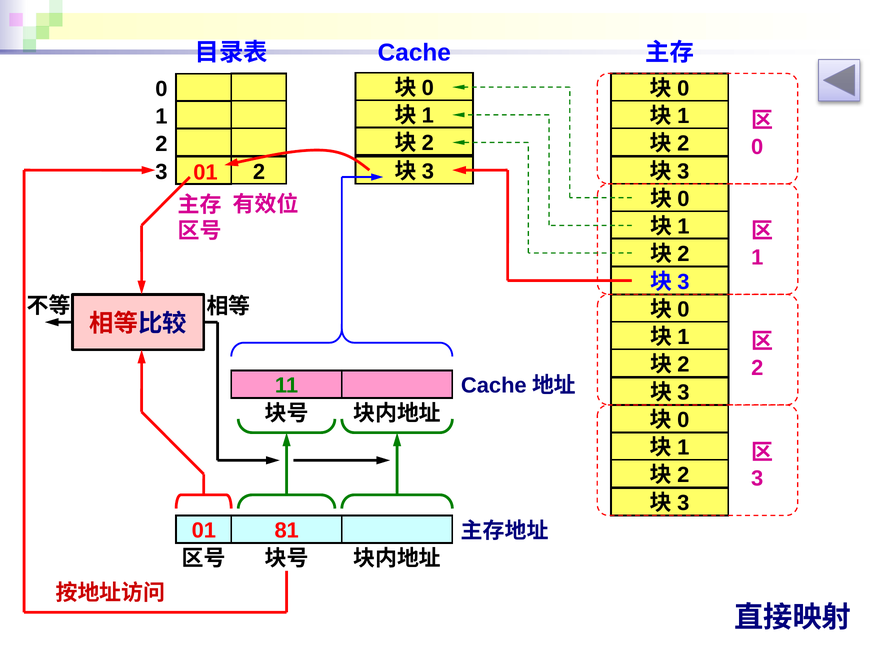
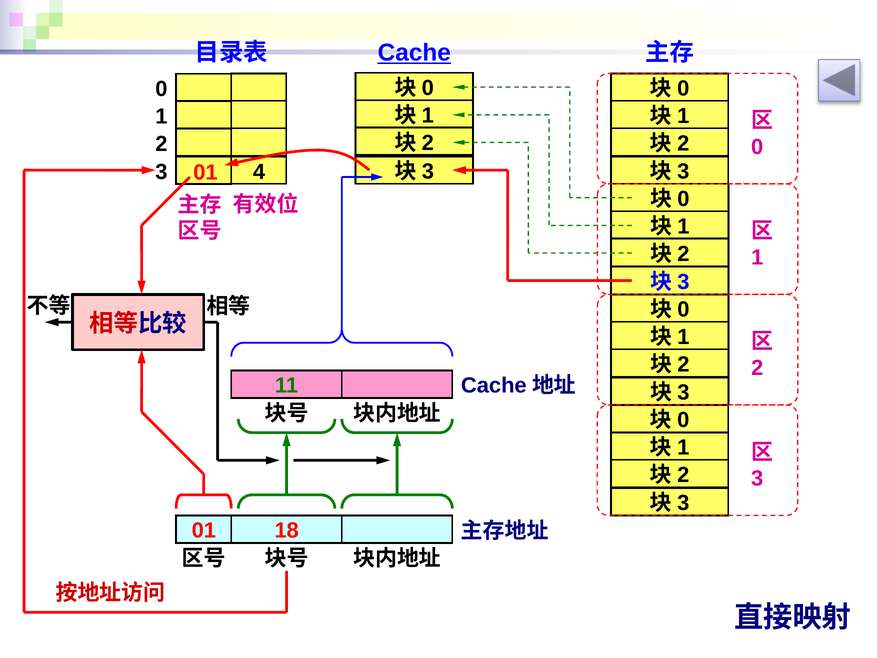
Cache underline: none -> present (414, 53)
01 2: 2 -> 4 (259, 172)
81: 81 -> 18 (287, 531)
